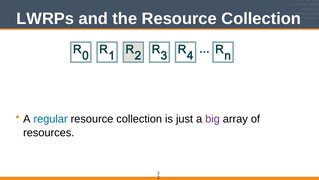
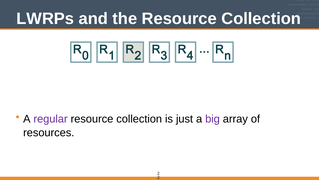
regular colour: blue -> purple (51, 119)
